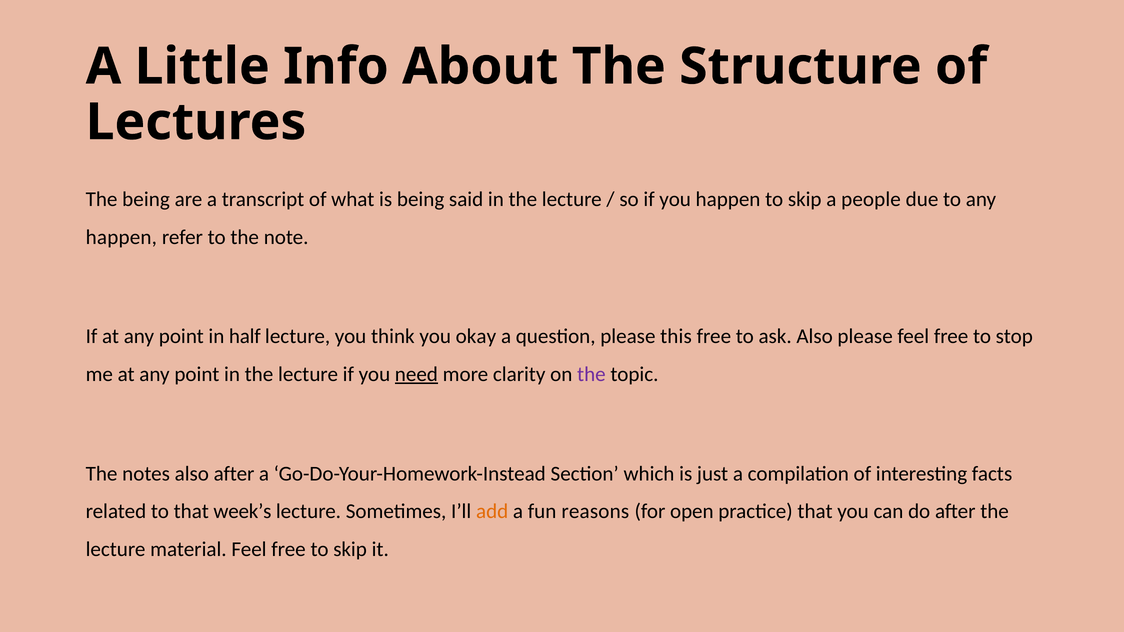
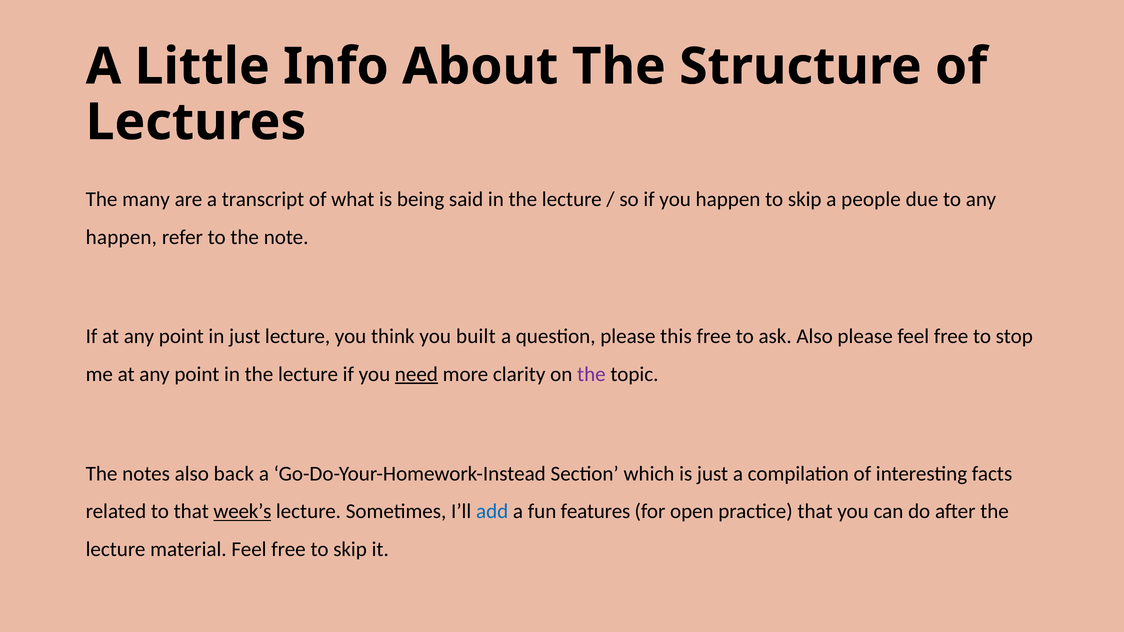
The being: being -> many (146, 199)
in half: half -> just (245, 337)
okay: okay -> built (476, 337)
also after: after -> back (234, 474)
week’s underline: none -> present (242, 512)
add colour: orange -> blue (492, 512)
reasons: reasons -> features (596, 512)
